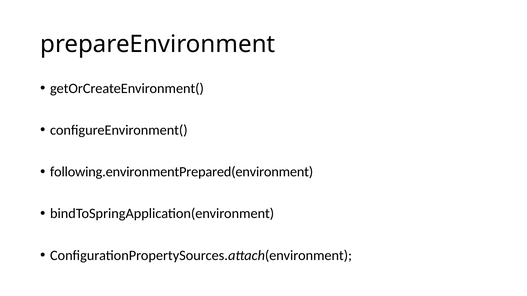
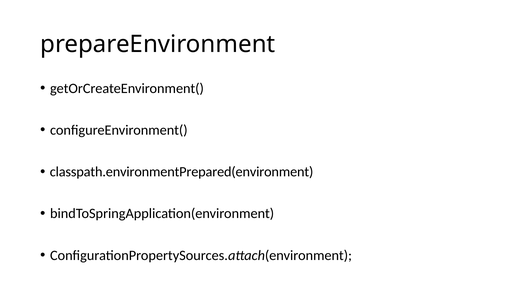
following.environmentPrepared(environment: following.environmentPrepared(environment -> classpath.environmentPrepared(environment (182, 172)
